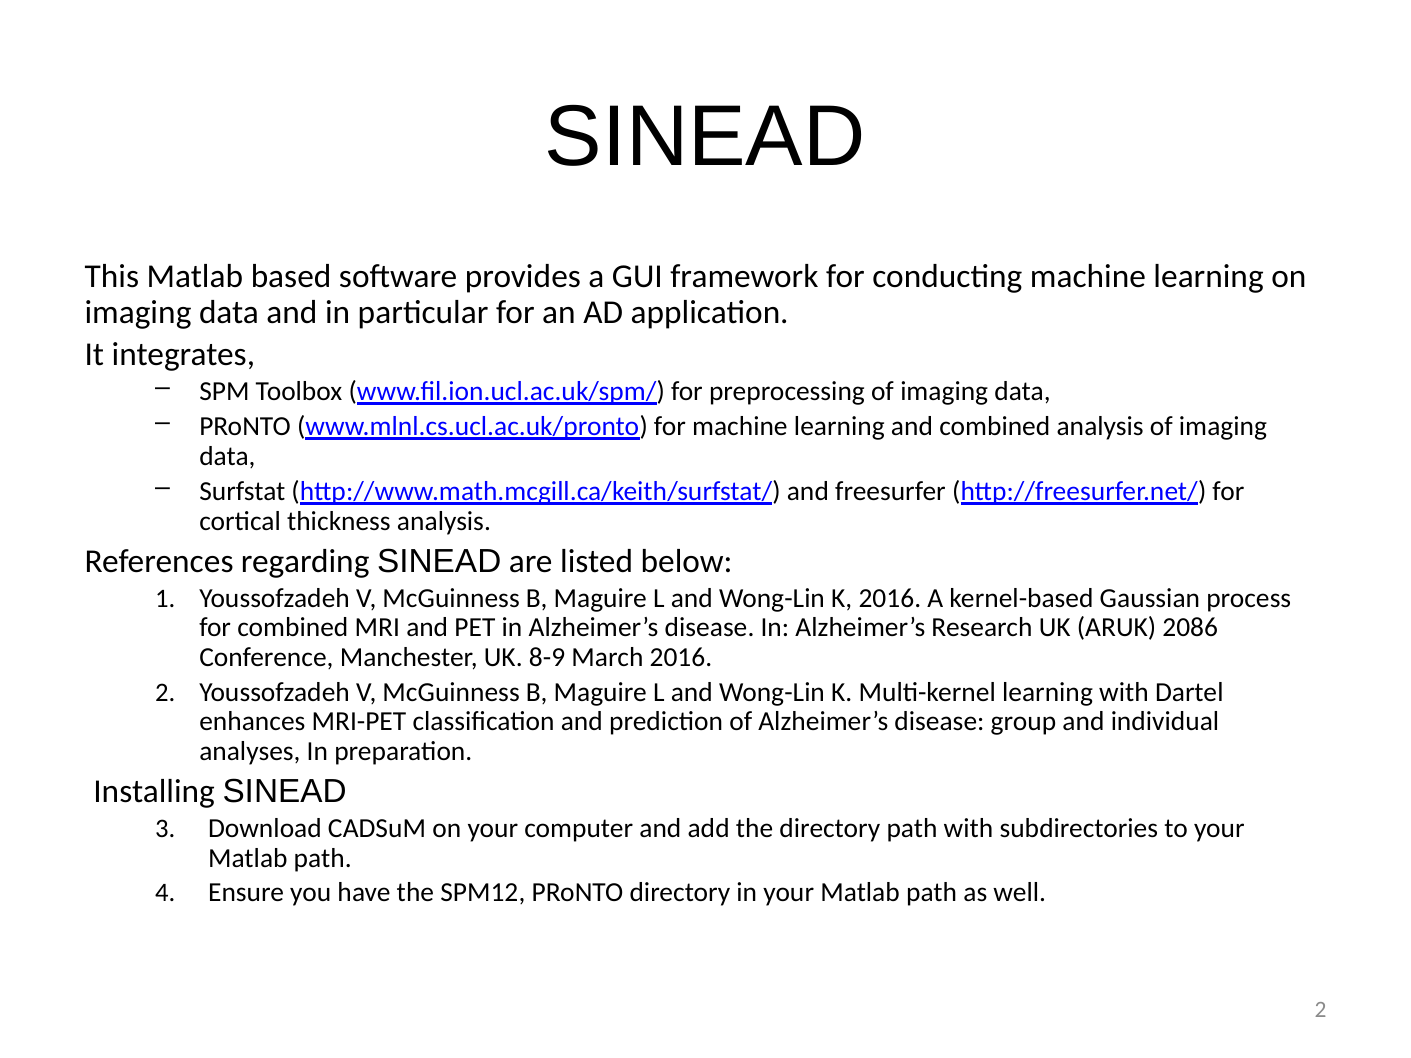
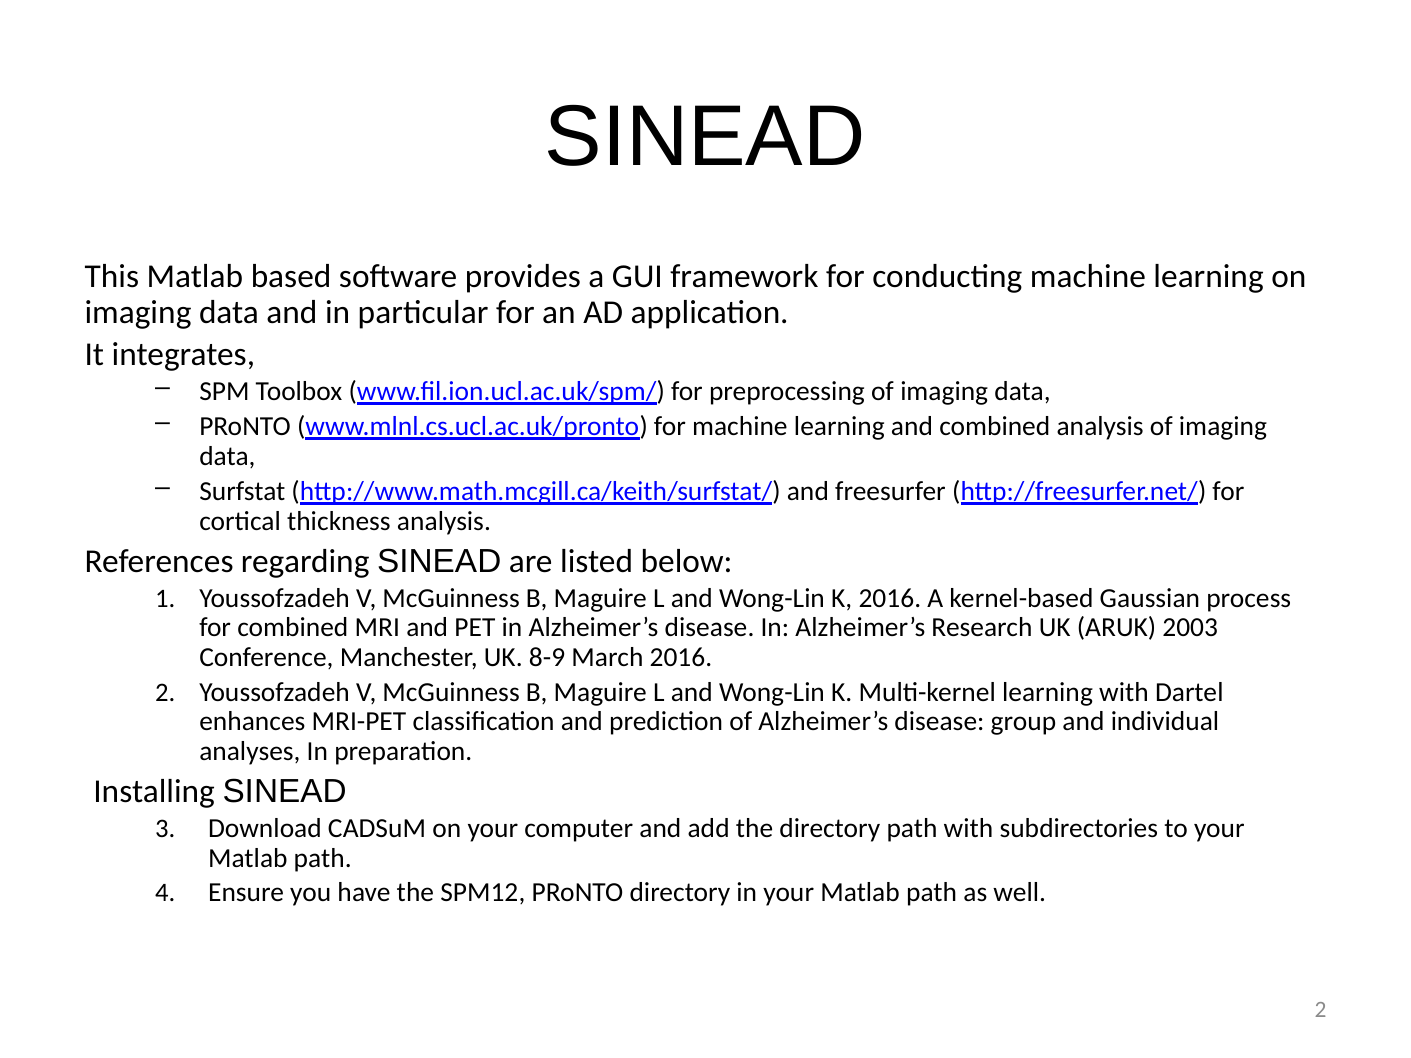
2086: 2086 -> 2003 (1190, 628)
